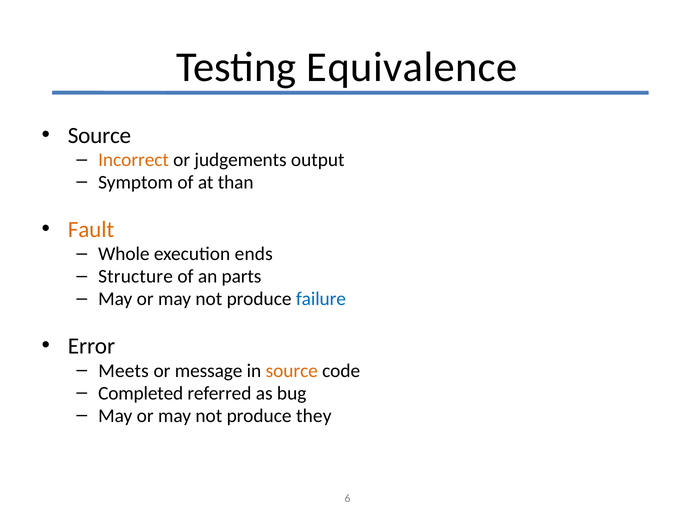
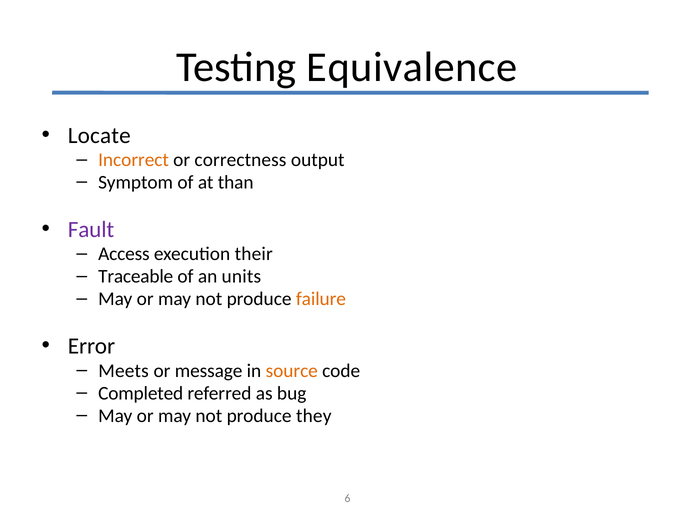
Source: Source -> Locate (99, 135)
judgements: judgements -> correctness (240, 160)
Fault colour: orange -> purple (91, 229)
Whole: Whole -> Access (124, 254)
ends: ends -> their (254, 254)
Structure: Structure -> Traceable (136, 276)
parts: parts -> units (241, 276)
failure colour: blue -> orange (321, 299)
